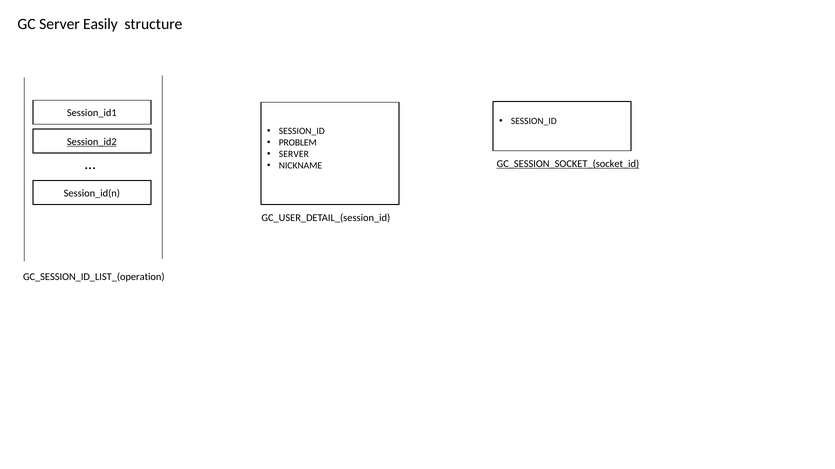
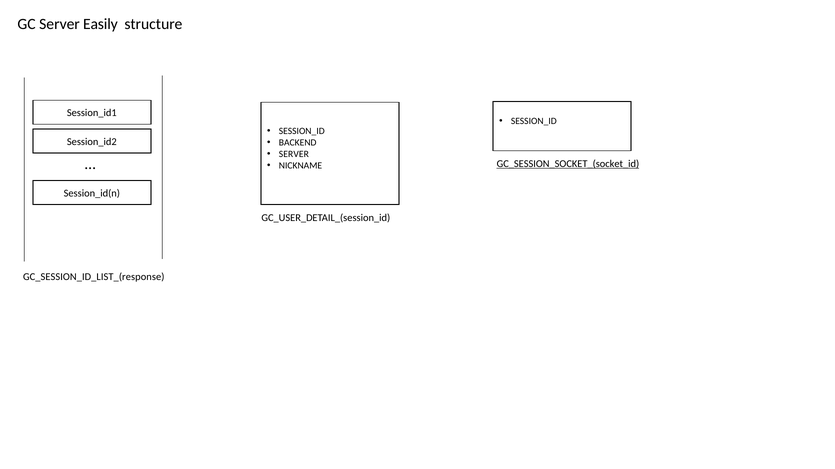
Session_id2 underline: present -> none (92, 142)
PROBLEM: PROBLEM -> BACKEND (298, 143)
GC_SESSION_ID_LIST_(operation: GC_SESSION_ID_LIST_(operation -> GC_SESSION_ID_LIST_(response (94, 277)
